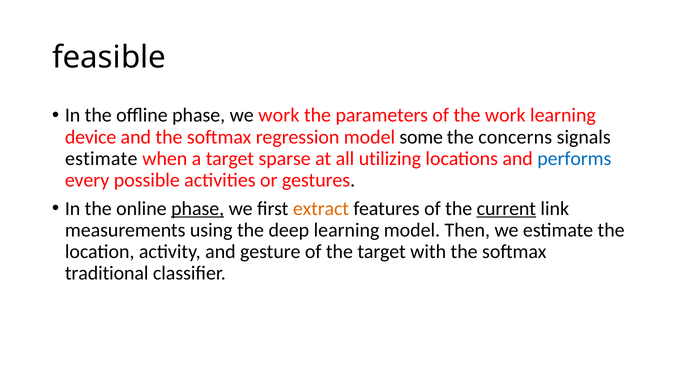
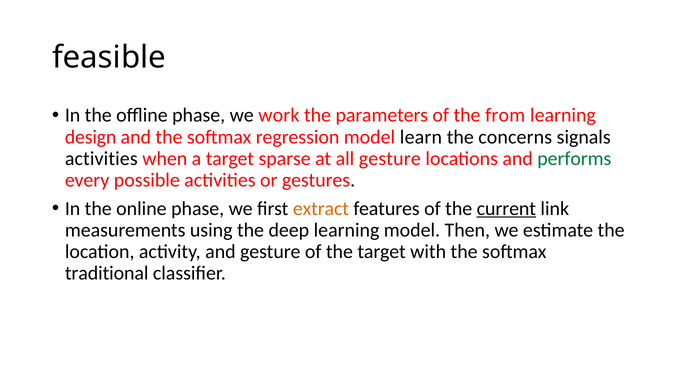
the work: work -> from (505, 115)
device: device -> design (91, 137)
some: some -> learn (421, 137)
estimate: estimate -> activities (101, 159)
all utilizing: utilizing -> gesture (390, 159)
performs colour: blue -> green (574, 159)
phase underline: present -> none (198, 209)
